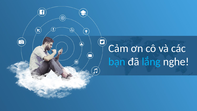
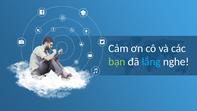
bạn colour: light blue -> light green (117, 62)
